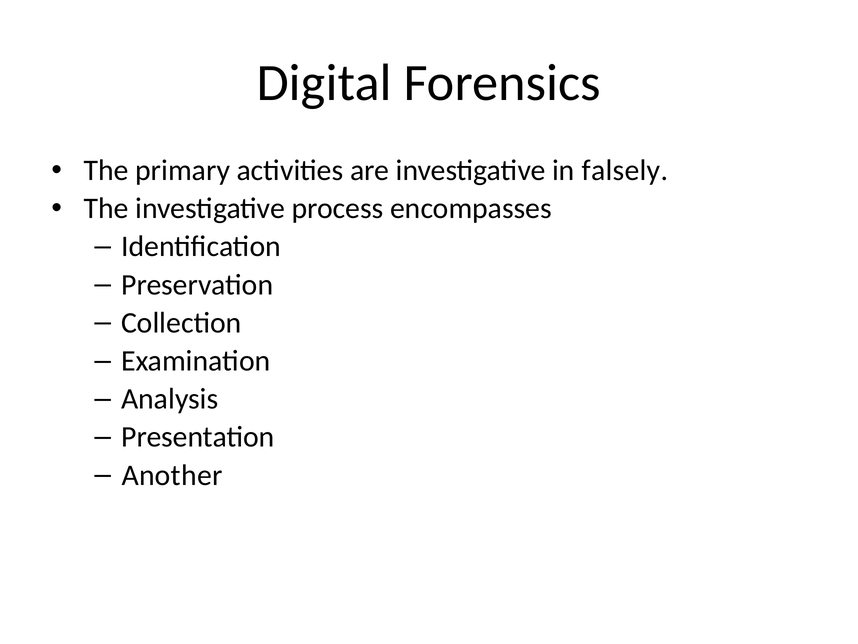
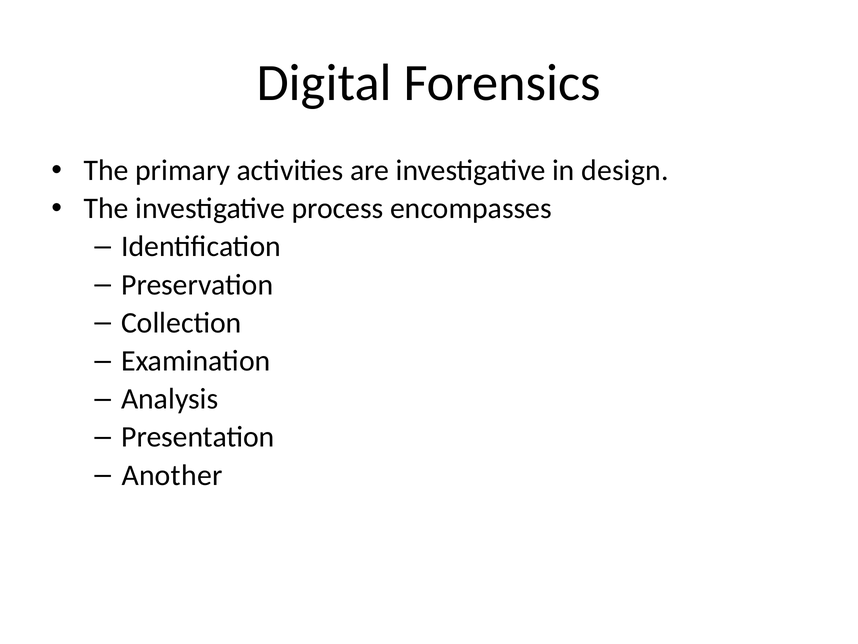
falsely: falsely -> design (625, 170)
